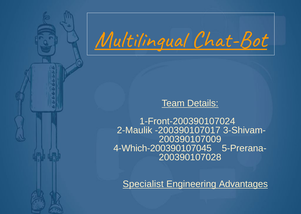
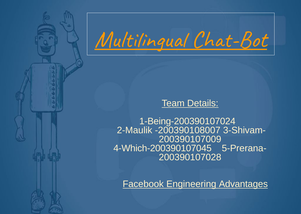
1-Front-200390107024: 1-Front-200390107024 -> 1-Being-200390107024 (187, 121)
-200390107017: -200390107017 -> -200390108007 (188, 130)
Specialist: Specialist -> Facebook (143, 184)
